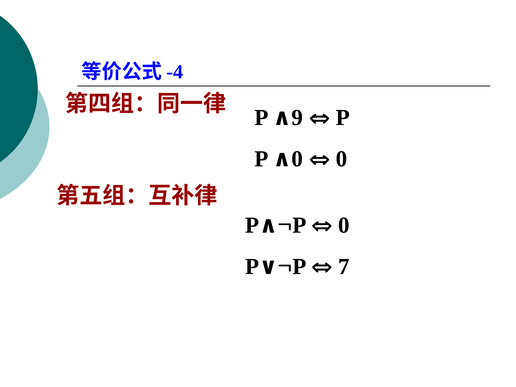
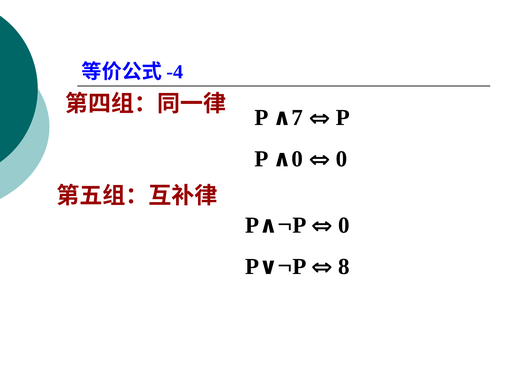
9: 9 -> 7 (297, 118)
7: 7 -> 8 (344, 267)
